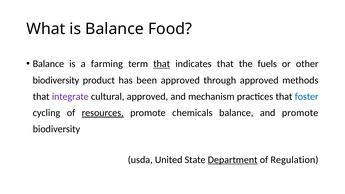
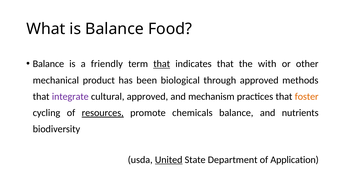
farming: farming -> friendly (107, 64)
fuels: fuels -> with (267, 64)
biodiversity: biodiversity -> mechanical (56, 80)
been approved: approved -> biological (180, 80)
foster colour: blue -> orange (307, 97)
and promote: promote -> nutrients (300, 113)
United underline: none -> present (169, 160)
Department underline: present -> none (233, 160)
Regulation: Regulation -> Application (295, 160)
